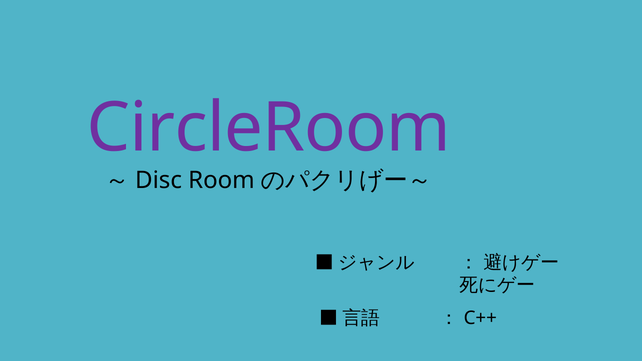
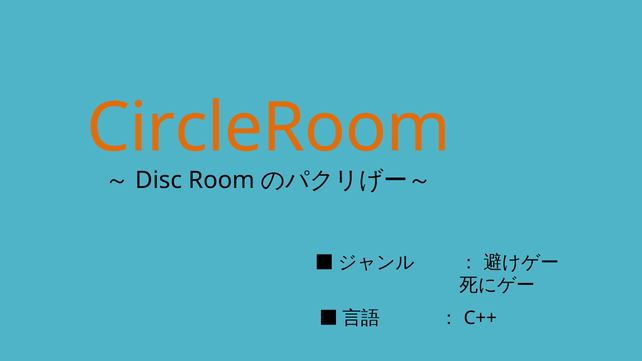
CircleRoom colour: purple -> orange (269, 128)
